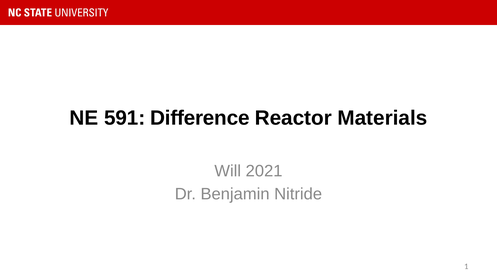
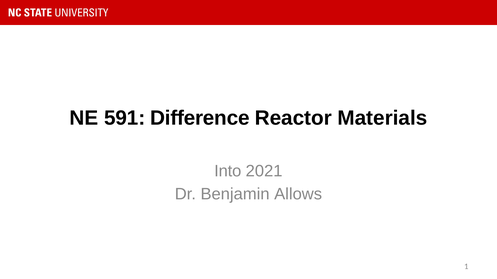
Will: Will -> Into (228, 171)
Nitride: Nitride -> Allows (298, 195)
